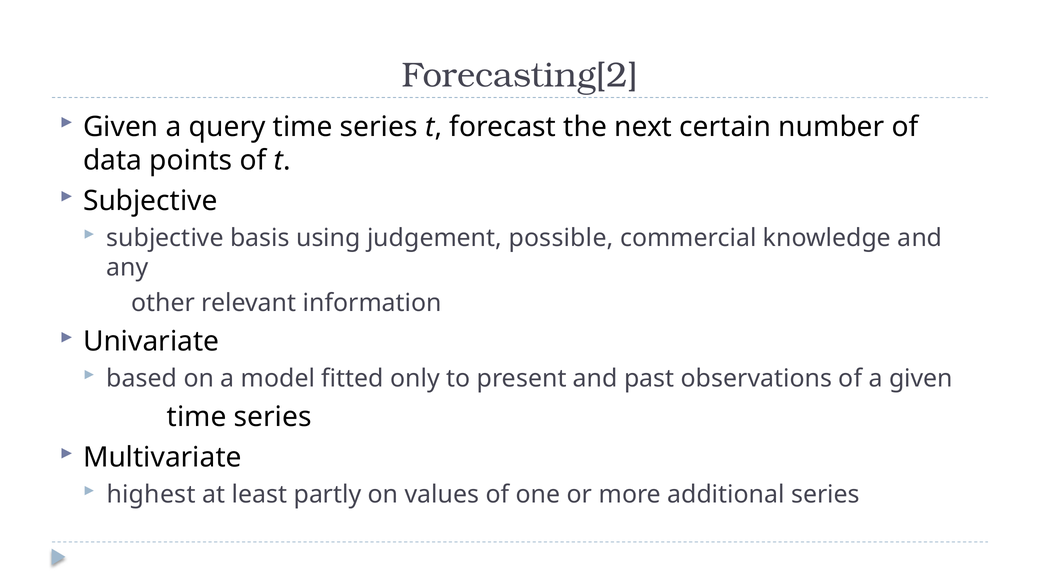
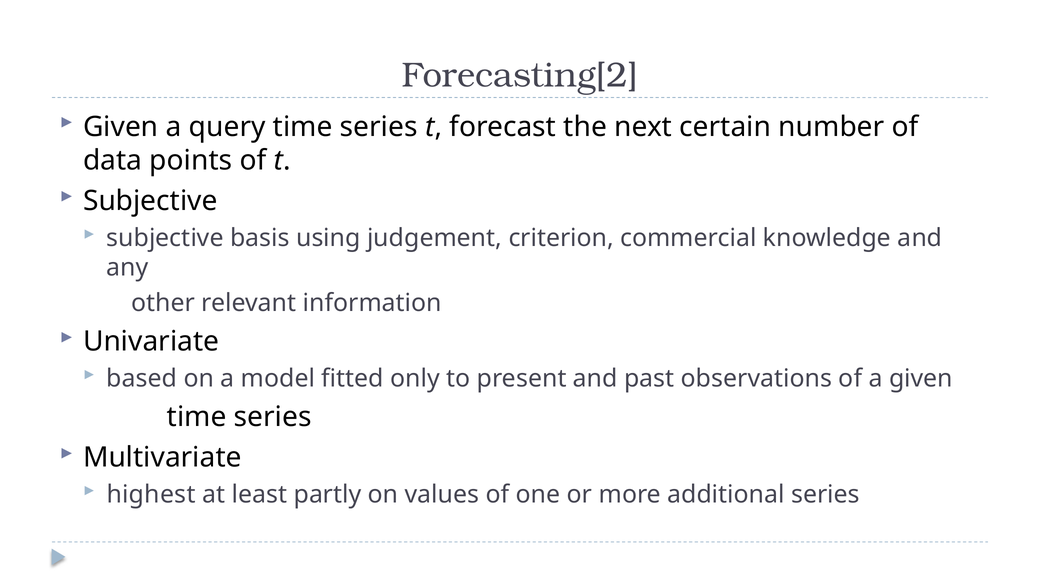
possible: possible -> criterion (561, 238)
